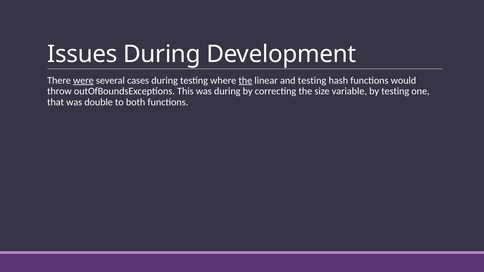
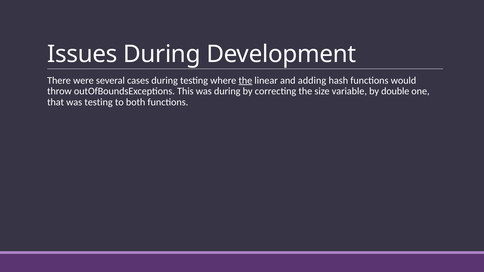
were underline: present -> none (83, 80)
and testing: testing -> adding (312, 80)
by testing: testing -> double (395, 91)
was double: double -> testing (99, 102)
